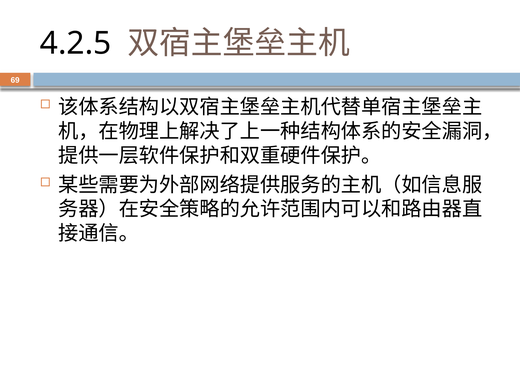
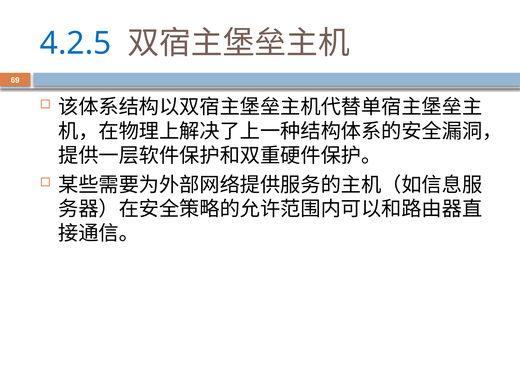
4.2.5 colour: black -> blue (76, 43)
